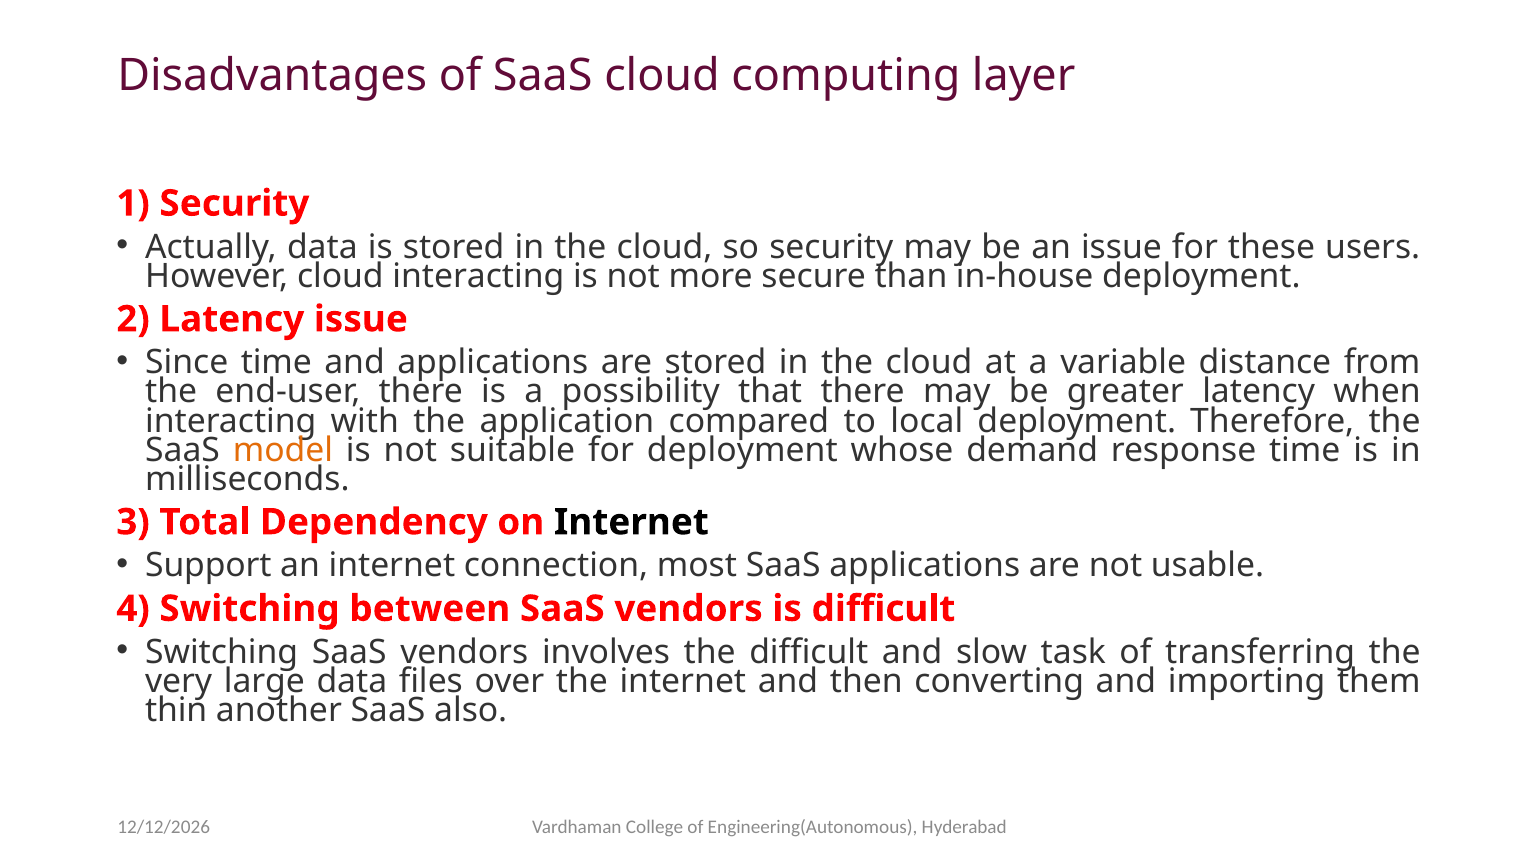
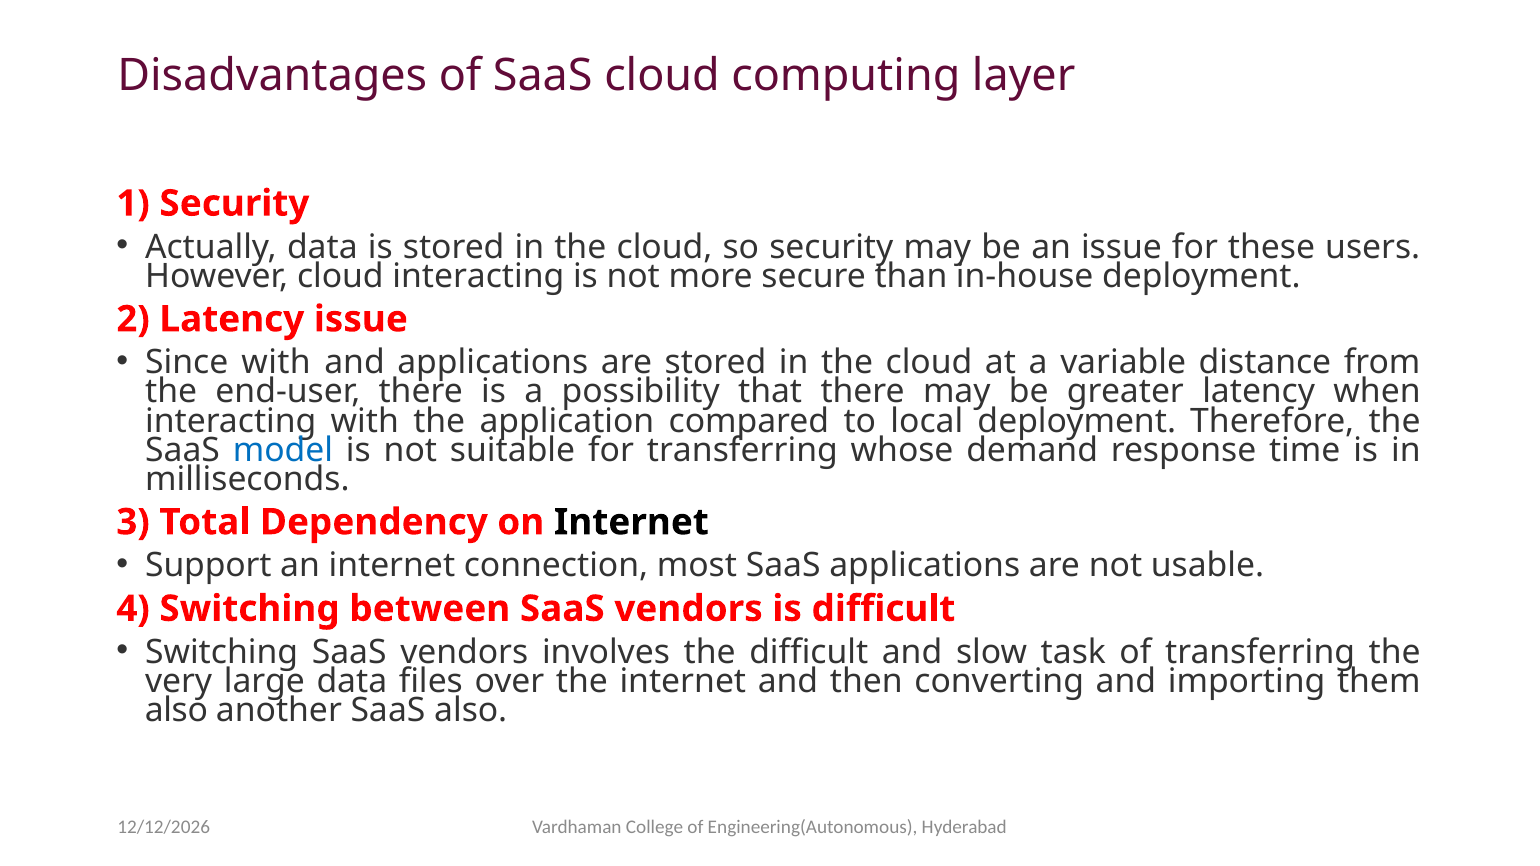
Since time: time -> with (276, 363)
model colour: orange -> blue (283, 450)
for deployment: deployment -> transferring (742, 450)
thin: thin -> also (176, 711)
